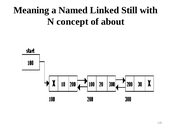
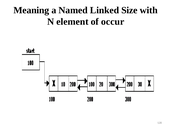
Still: Still -> Size (129, 10)
concept: concept -> element (72, 22)
about: about -> occur (113, 22)
